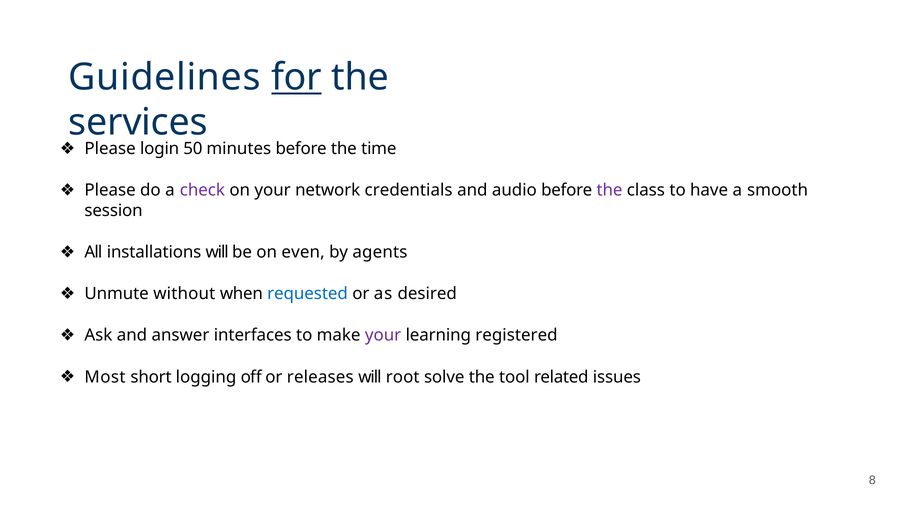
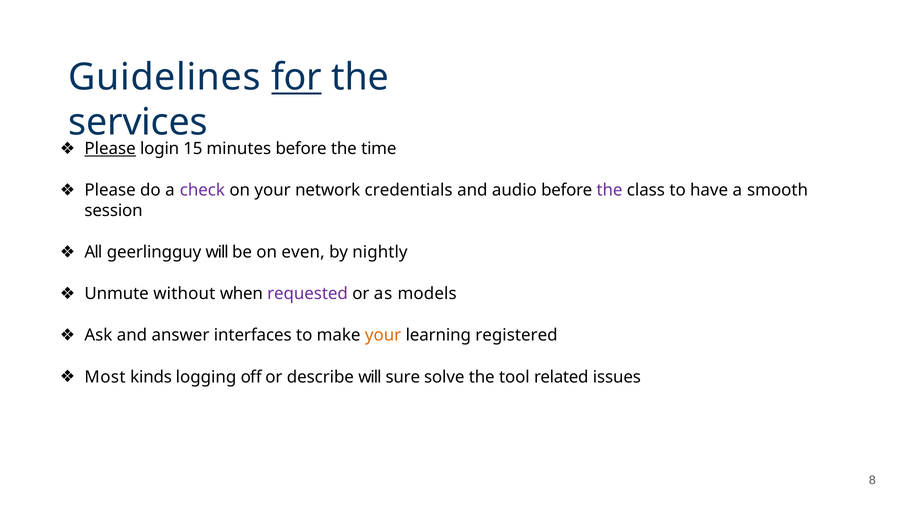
Please underline: none -> present (110, 149)
50: 50 -> 15 (193, 149)
installations: installations -> geerlingguy (154, 252)
agents: agents -> nightly (380, 252)
requested colour: blue -> purple (308, 294)
desired: desired -> models (427, 294)
your colour: purple -> orange (383, 335)
short: short -> kinds (151, 377)
releases: releases -> describe (320, 377)
root: root -> sure (403, 377)
